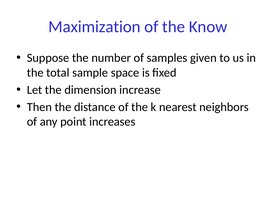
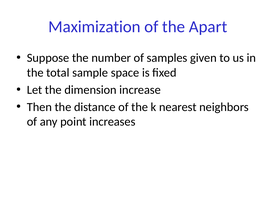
Know: Know -> Apart (208, 27)
